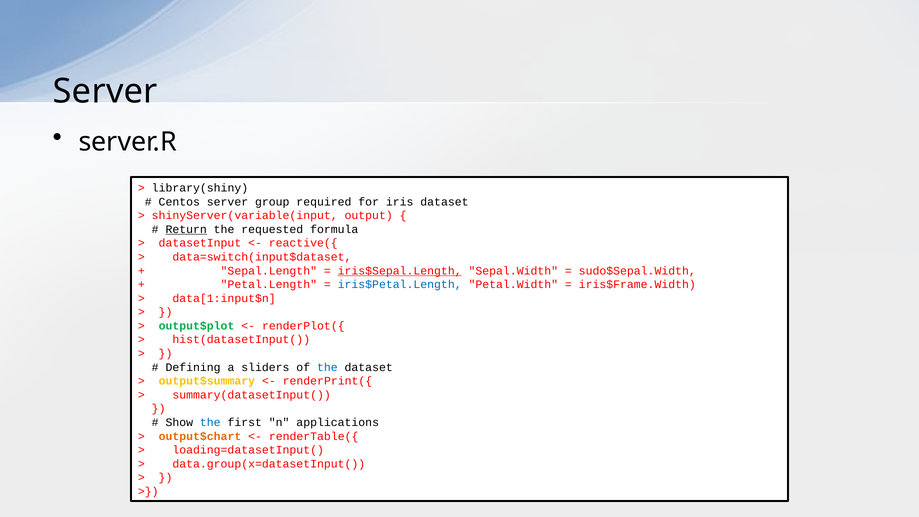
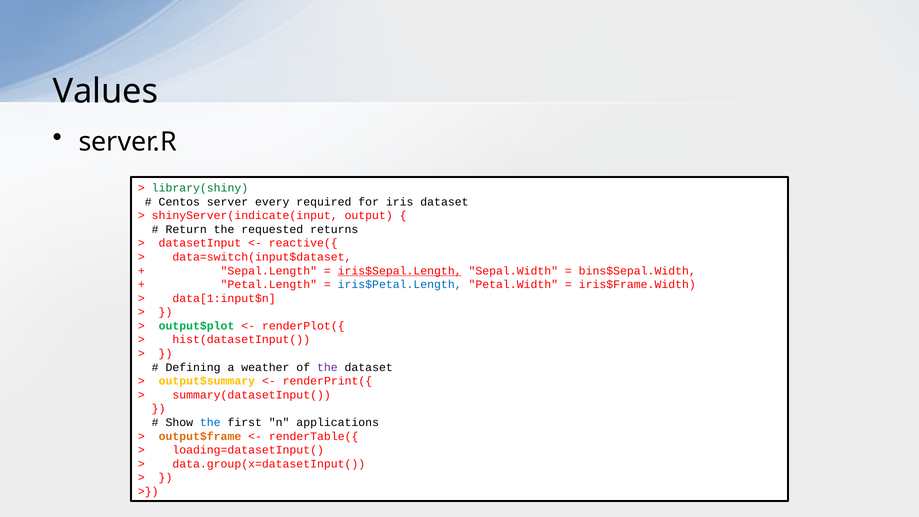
Server: Server -> Values (105, 92)
library(shiny colour: black -> green (200, 188)
group: group -> every (272, 202)
shinyServer(variable(input: shinyServer(variable(input -> shinyServer(indicate(input (245, 216)
Return underline: present -> none (186, 229)
formula: formula -> returns (334, 229)
sudo$Sepal.Width: sudo$Sepal.Width -> bins$Sepal.Width (637, 271)
sliders: sliders -> weather (265, 367)
the colour: blue -> purple (327, 367)
output$chart: output$chart -> output$frame (200, 436)
